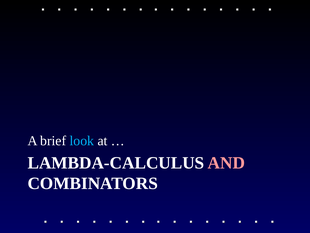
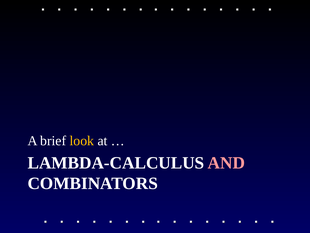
look colour: light blue -> yellow (82, 141)
